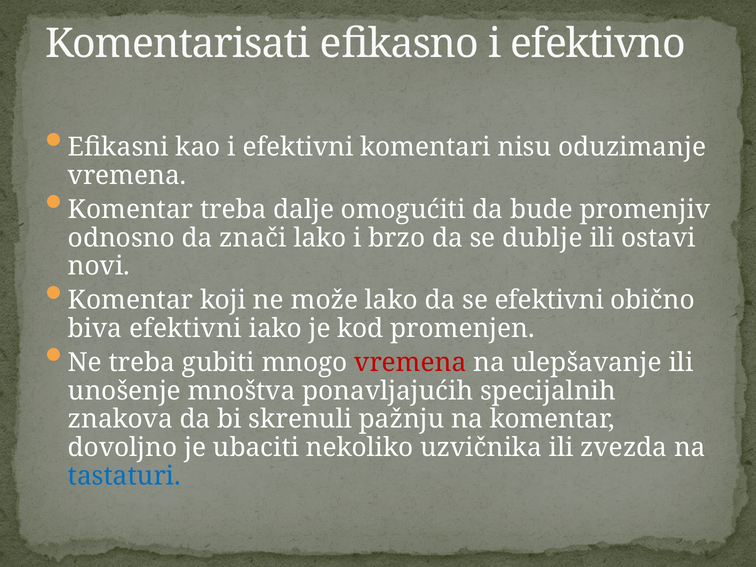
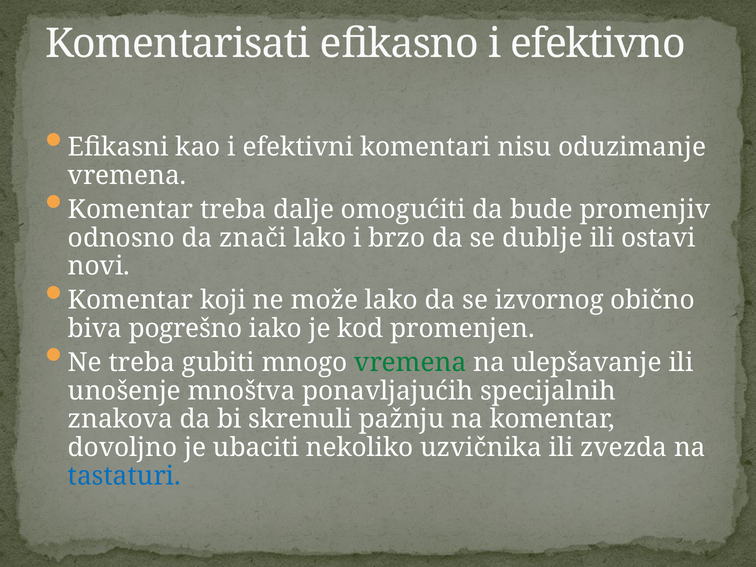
se efektivni: efektivni -> izvornog (549, 300)
biva efektivni: efektivni -> pogrešno (186, 329)
vremena colour: red -> green (410, 363)
